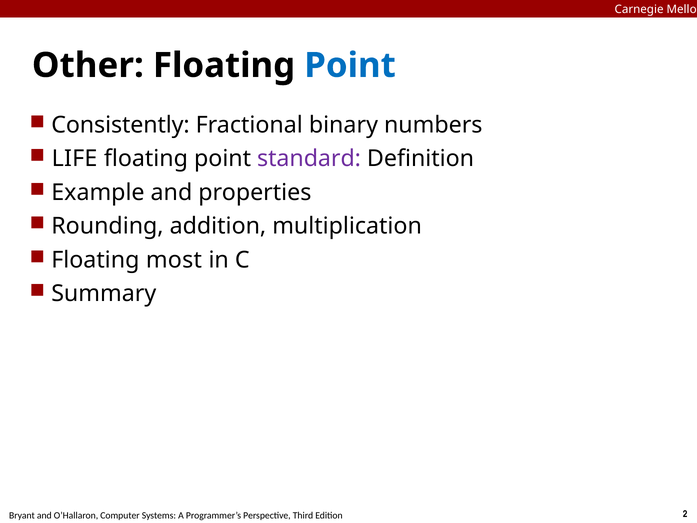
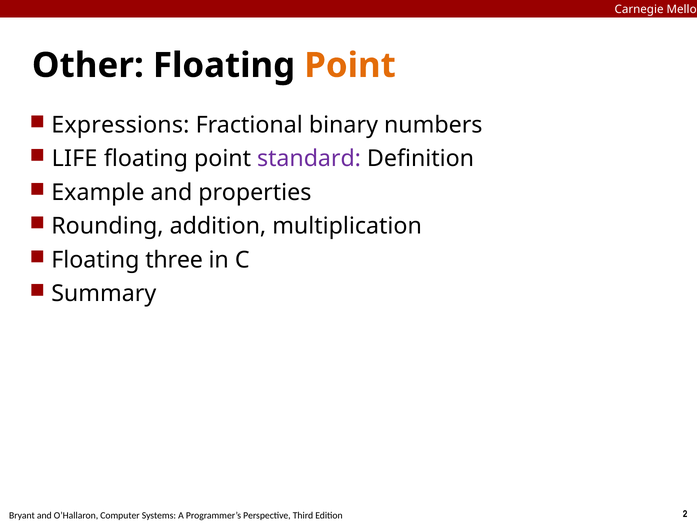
Point colour: blue -> orange (350, 65)
Consistently: Consistently -> Expressions (120, 125)
most: most -> three (174, 260)
